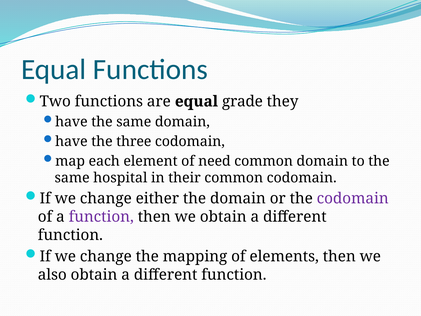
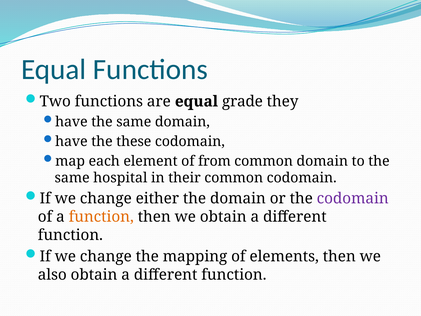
three: three -> these (134, 141)
need: need -> from (214, 161)
function colour: purple -> orange (101, 217)
